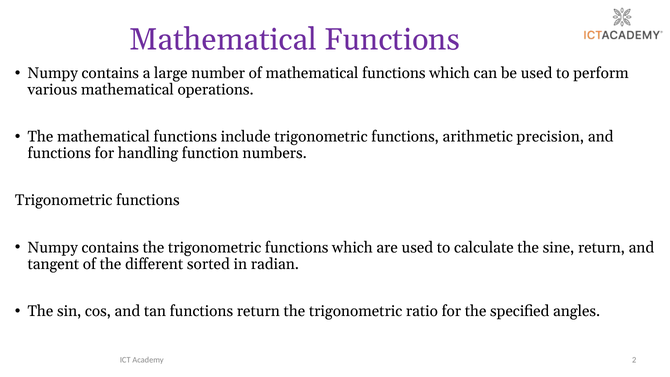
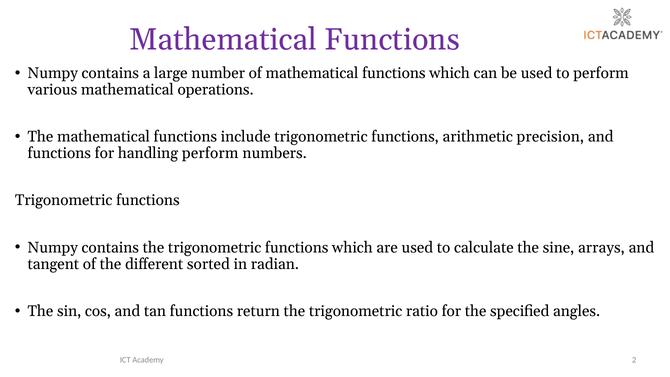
handling function: function -> perform (210, 153)
sine return: return -> arrays (601, 247)
